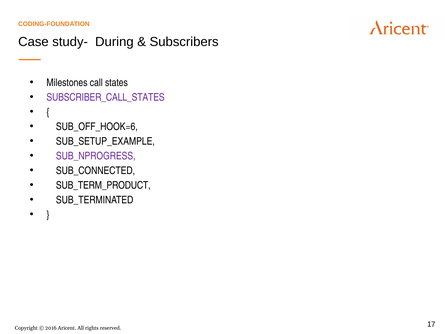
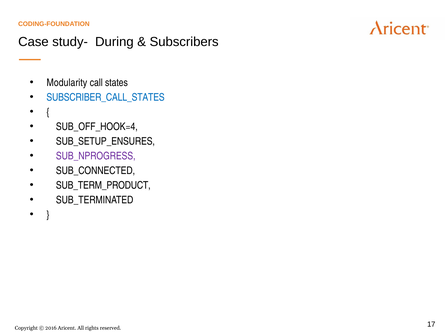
Milestones: Milestones -> Modularity (67, 83)
SUBSCRIBER_CALL_STATES colour: purple -> blue (106, 97)
SUB_OFF_HOOK=6: SUB_OFF_HOOK=6 -> SUB_OFF_HOOK=4 (97, 126)
SUB_SETUP_EXAMPLE: SUB_SETUP_EXAMPLE -> SUB_SETUP_ENSURES (105, 141)
